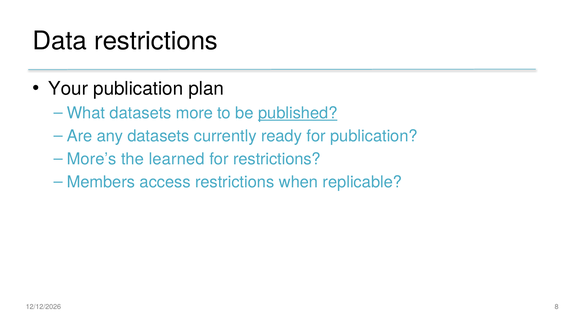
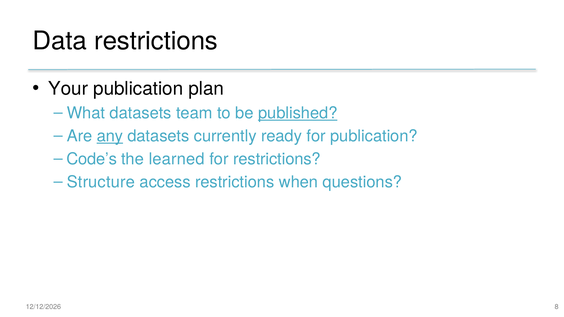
more: more -> team (194, 113)
any underline: none -> present (110, 136)
More’s: More’s -> Code’s (92, 159)
Members: Members -> Structure (101, 182)
replicable: replicable -> questions (362, 182)
